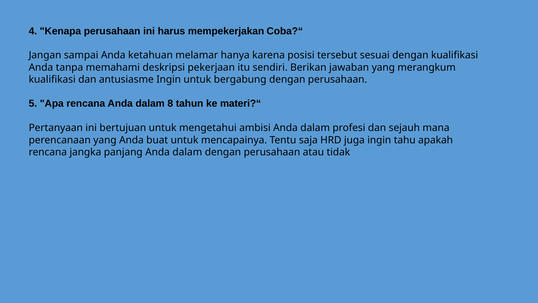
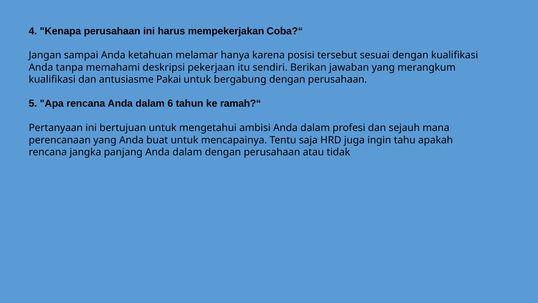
antusiasme Ingin: Ingin -> Pakai (169, 79)
8: 8 -> 6 (170, 104)
materi?“: materi?“ -> ramah?“ (241, 104)
